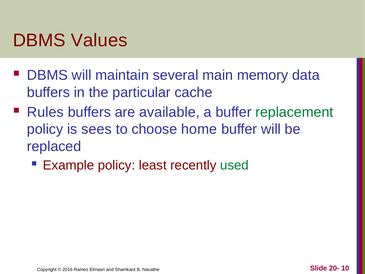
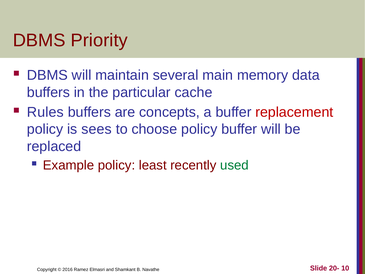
Values: Values -> Priority (99, 40)
available: available -> concepts (169, 112)
replacement colour: green -> red (294, 112)
choose home: home -> policy (199, 129)
